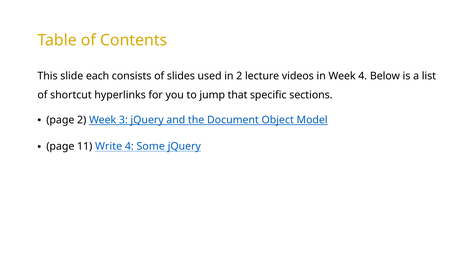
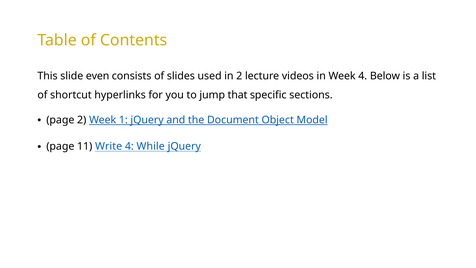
each: each -> even (98, 76)
3: 3 -> 1 (123, 120)
Some: Some -> While (151, 146)
